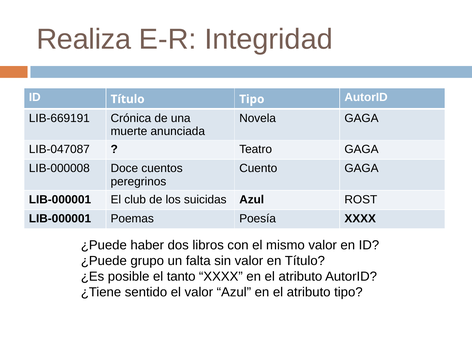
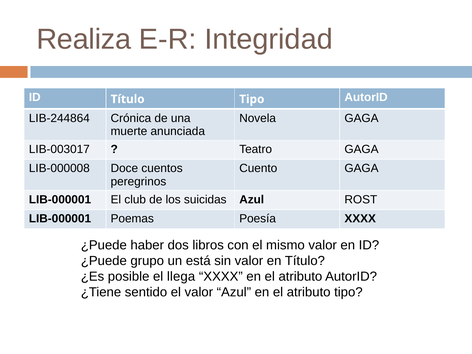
LIB-669191: LIB-669191 -> LIB-244864 (59, 118)
LIB-047087: LIB-047087 -> LIB-003017 (59, 149)
falta: falta -> está (198, 261)
tanto: tanto -> llega (181, 277)
